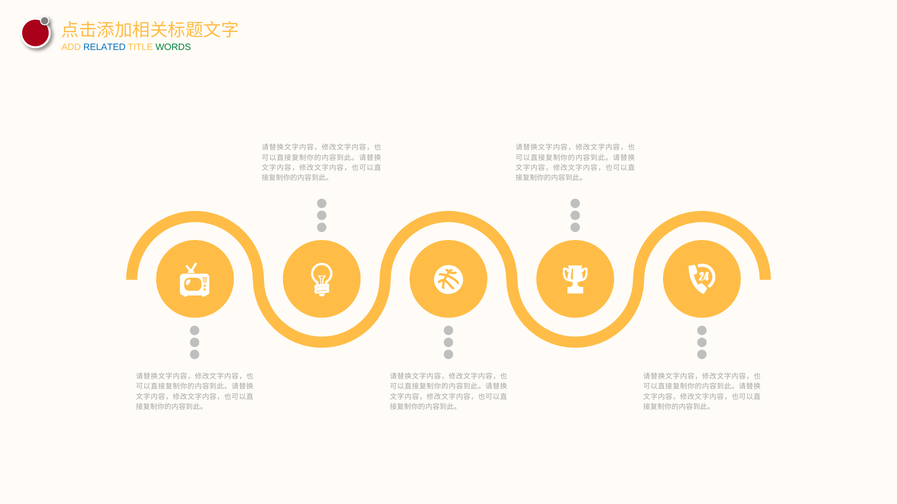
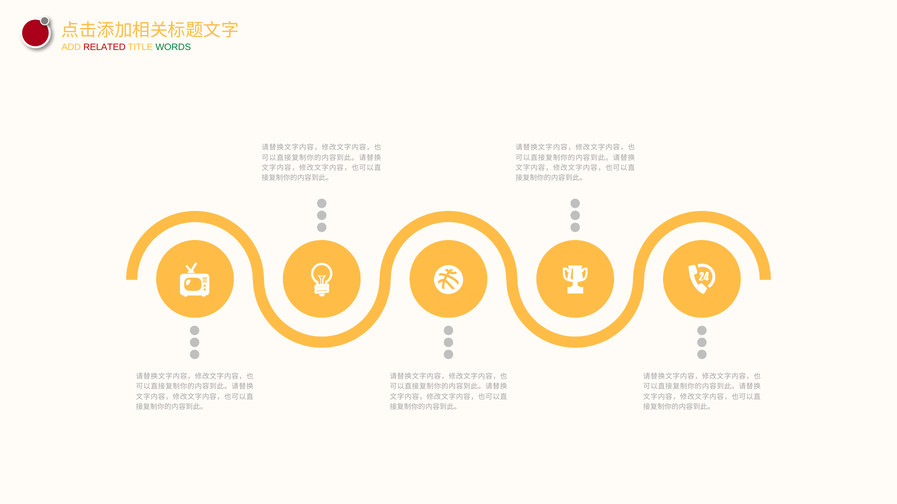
RELATED colour: blue -> red (104, 47)
